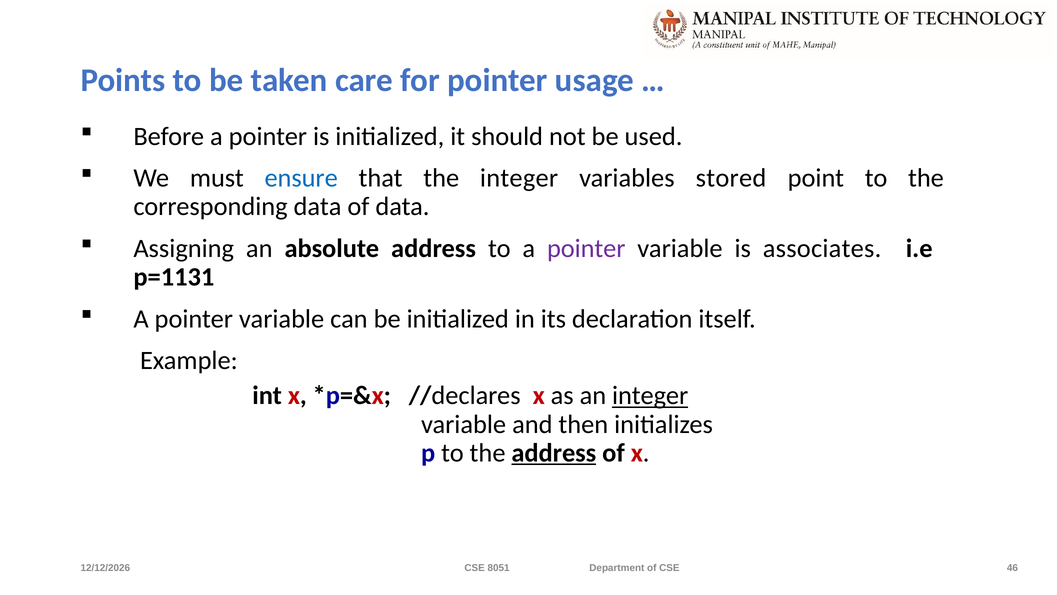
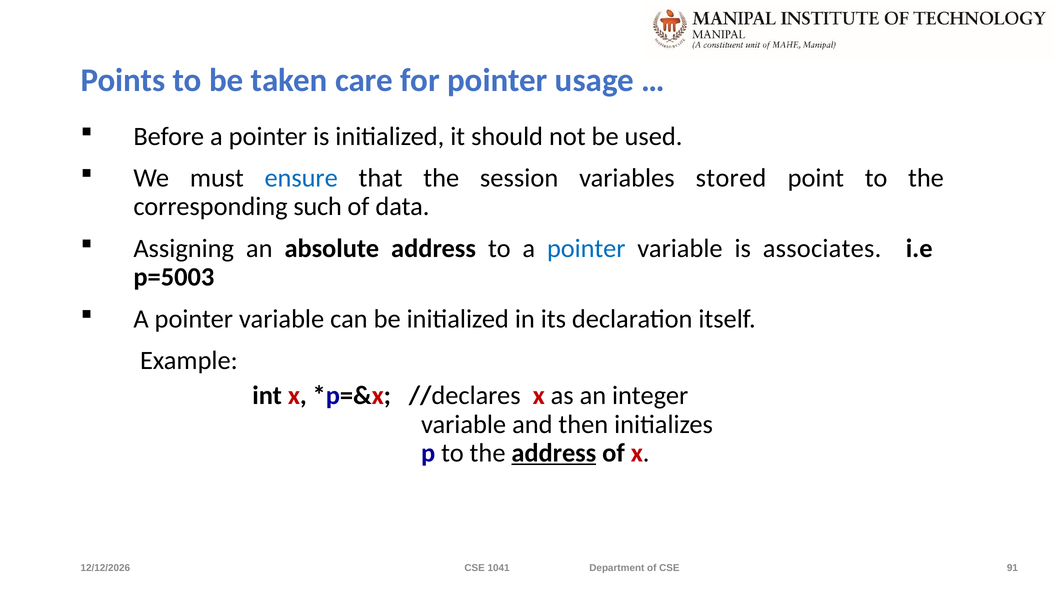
the integer: integer -> session (519, 178)
corresponding data: data -> such (318, 207)
pointer colour: purple -> blue (586, 248)
p=1131: p=1131 -> p=5003 (174, 277)
integer underline: present -> none (650, 395)
8051: 8051 -> 1041 (499, 568)
46: 46 -> 91 (1012, 568)
